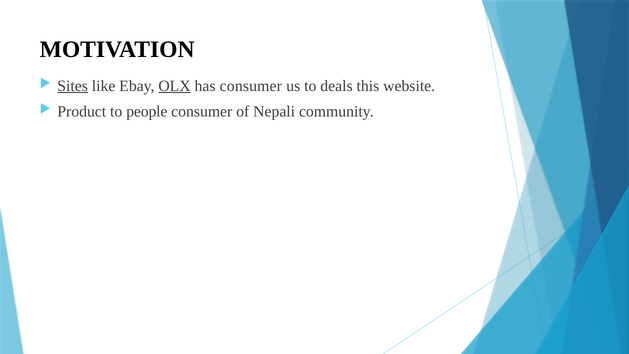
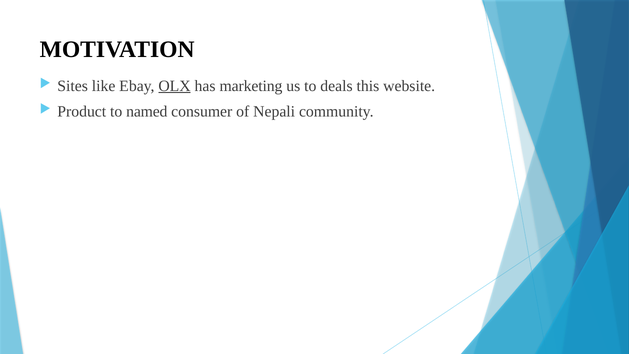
Sites underline: present -> none (73, 86)
has consumer: consumer -> marketing (251, 86)
people: people -> named (147, 111)
